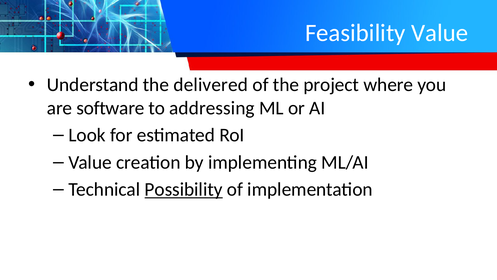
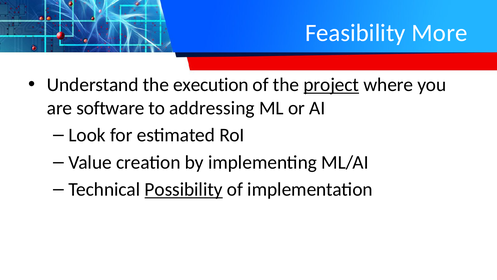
Feasibility Value: Value -> More (440, 33)
delivered: delivered -> execution (211, 85)
project underline: none -> present (331, 85)
